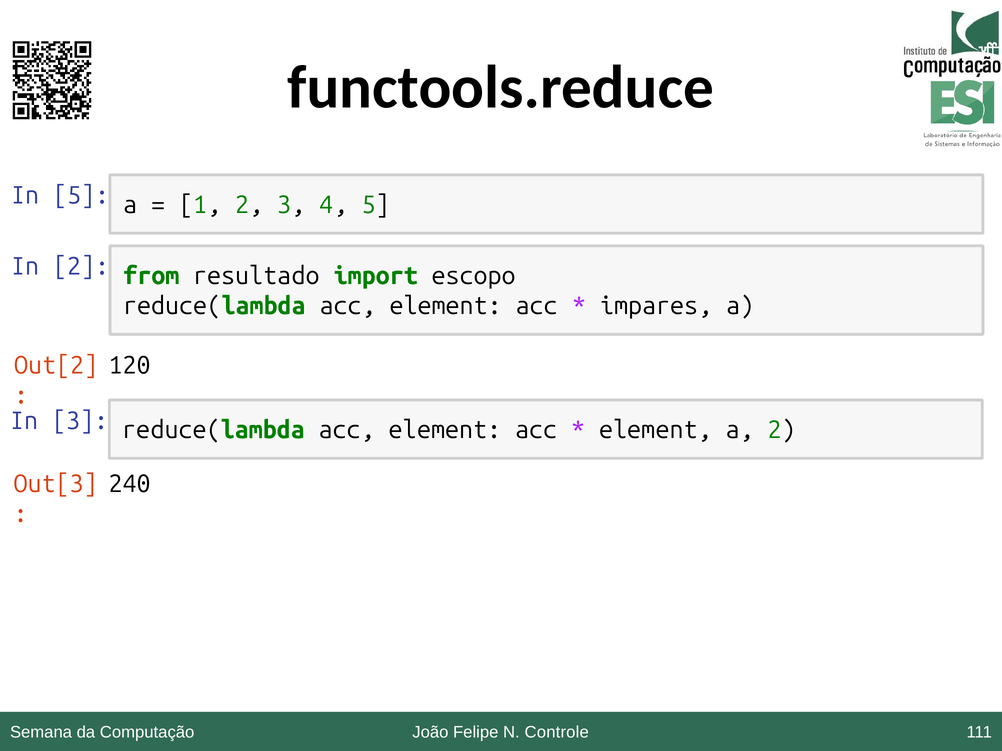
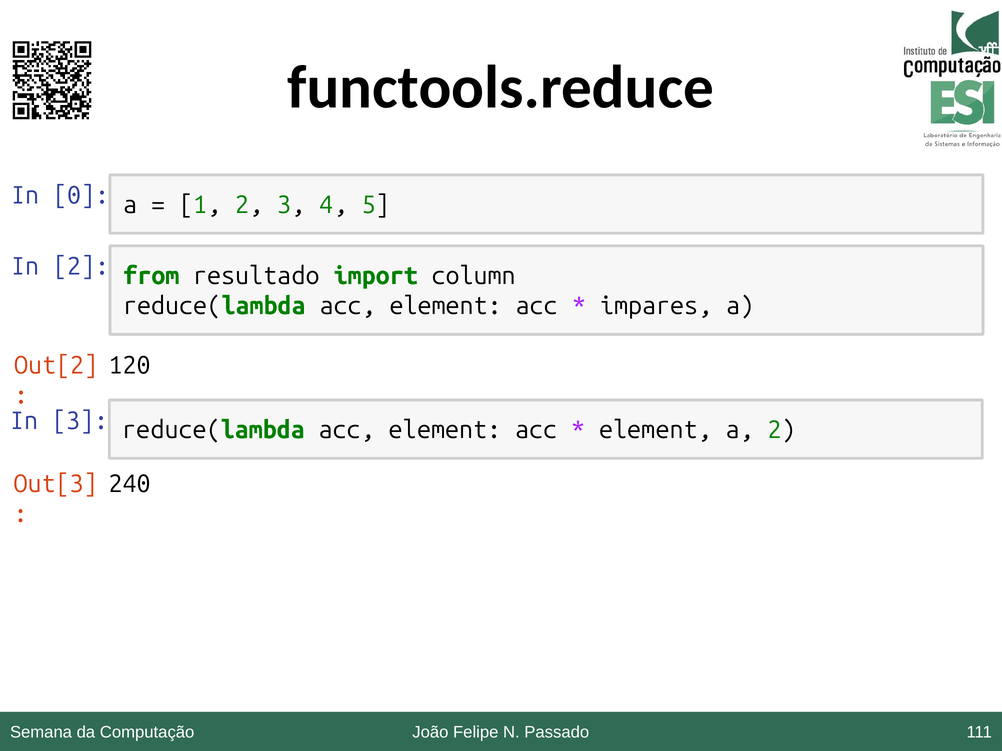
In 5: 5 -> 0 (81, 196)
escopo: escopo -> column (474, 276)
Controle: Controle -> Passado (557, 733)
